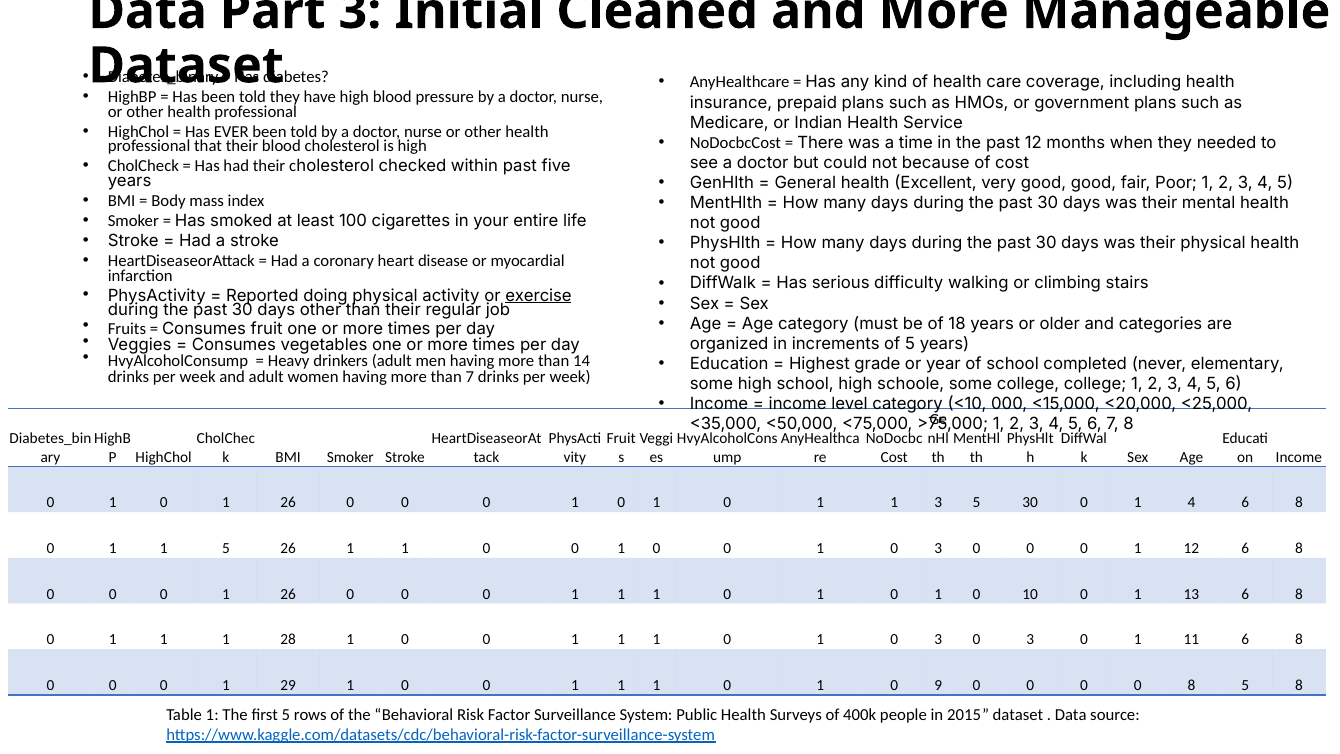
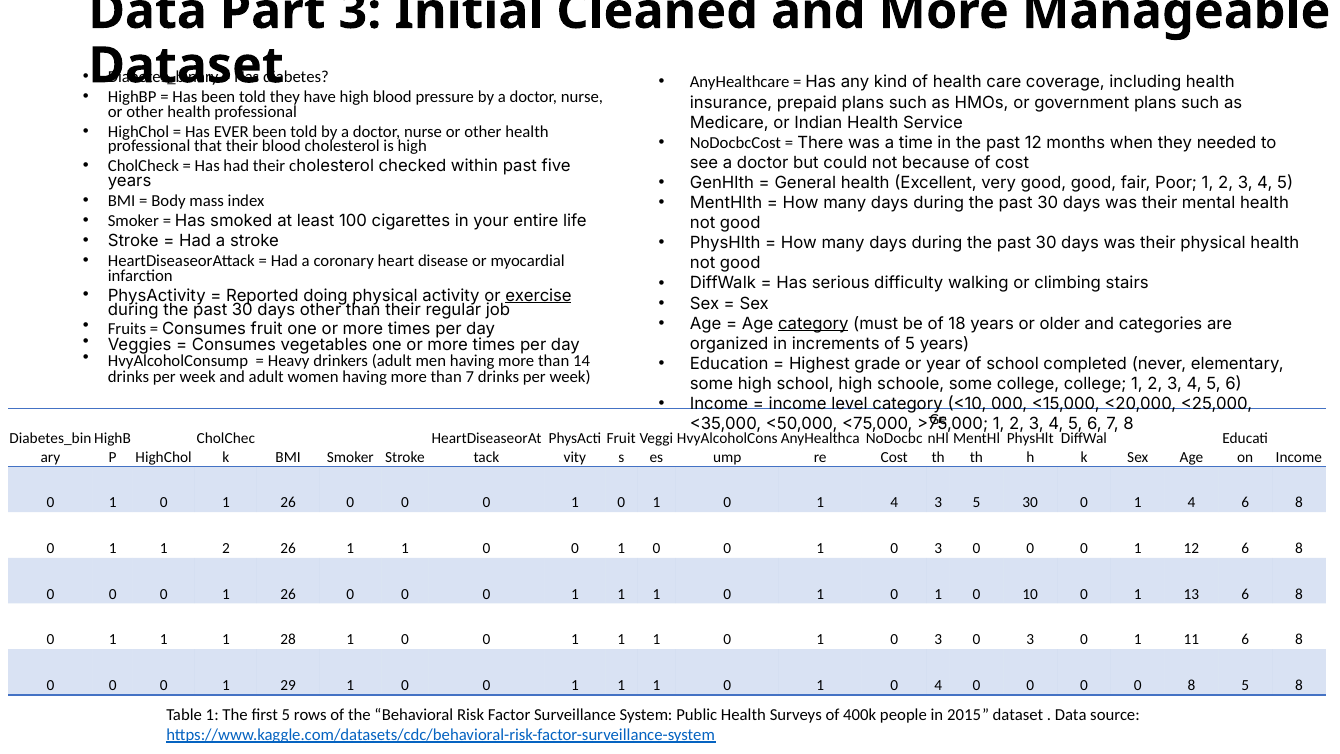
category underline: none -> present (813, 324)
1 0 1 1: 1 -> 4 (894, 503)
1 1 5: 5 -> 2 (226, 548)
0 9: 9 -> 4 (938, 685)
